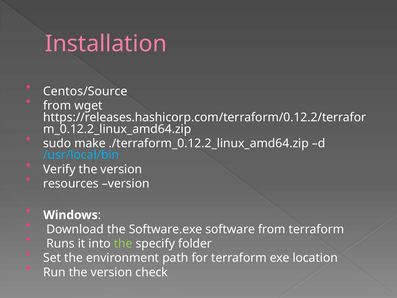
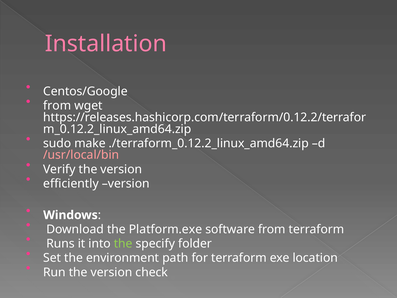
Centos/Source: Centos/Source -> Centos/Google (85, 91)
/usr/local/bin colour: light blue -> pink (81, 155)
resources: resources -> efficiently (71, 183)
Software.exe: Software.exe -> Platform.exe (166, 229)
